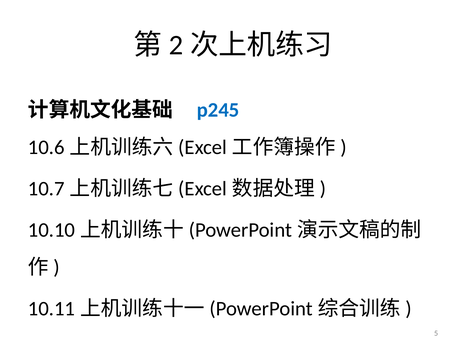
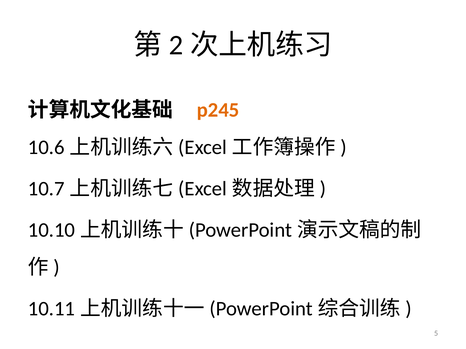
p245 colour: blue -> orange (218, 110)
